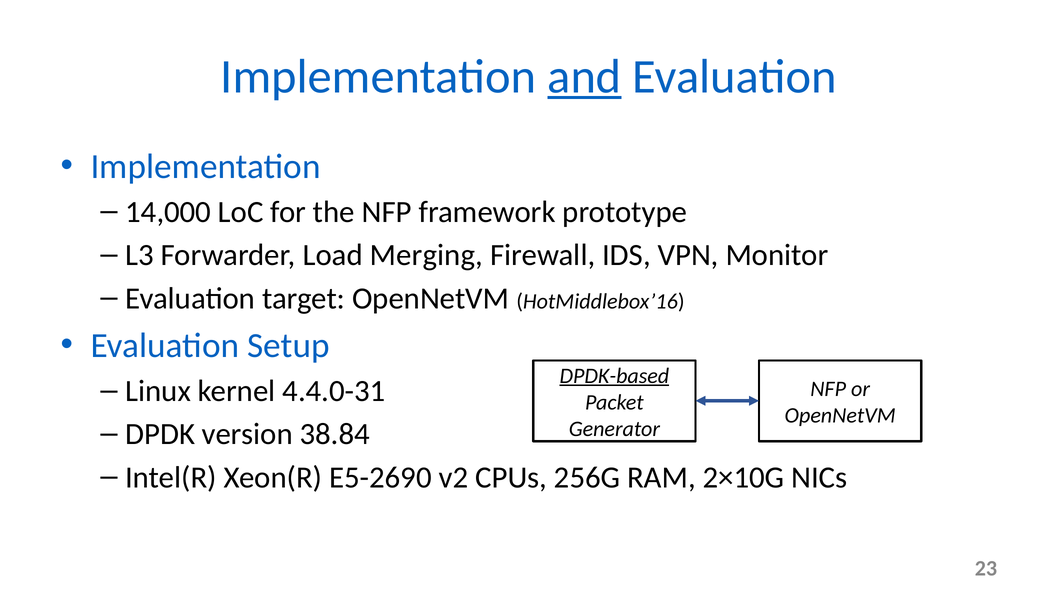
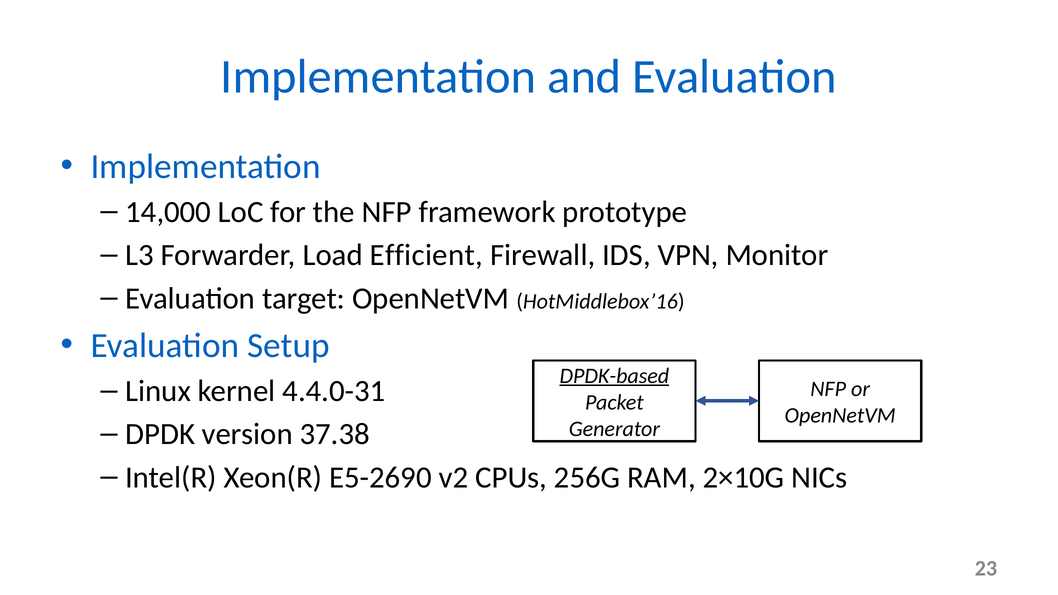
and underline: present -> none (584, 77)
Merging: Merging -> Efficient (426, 255)
38.84: 38.84 -> 37.38 (335, 434)
